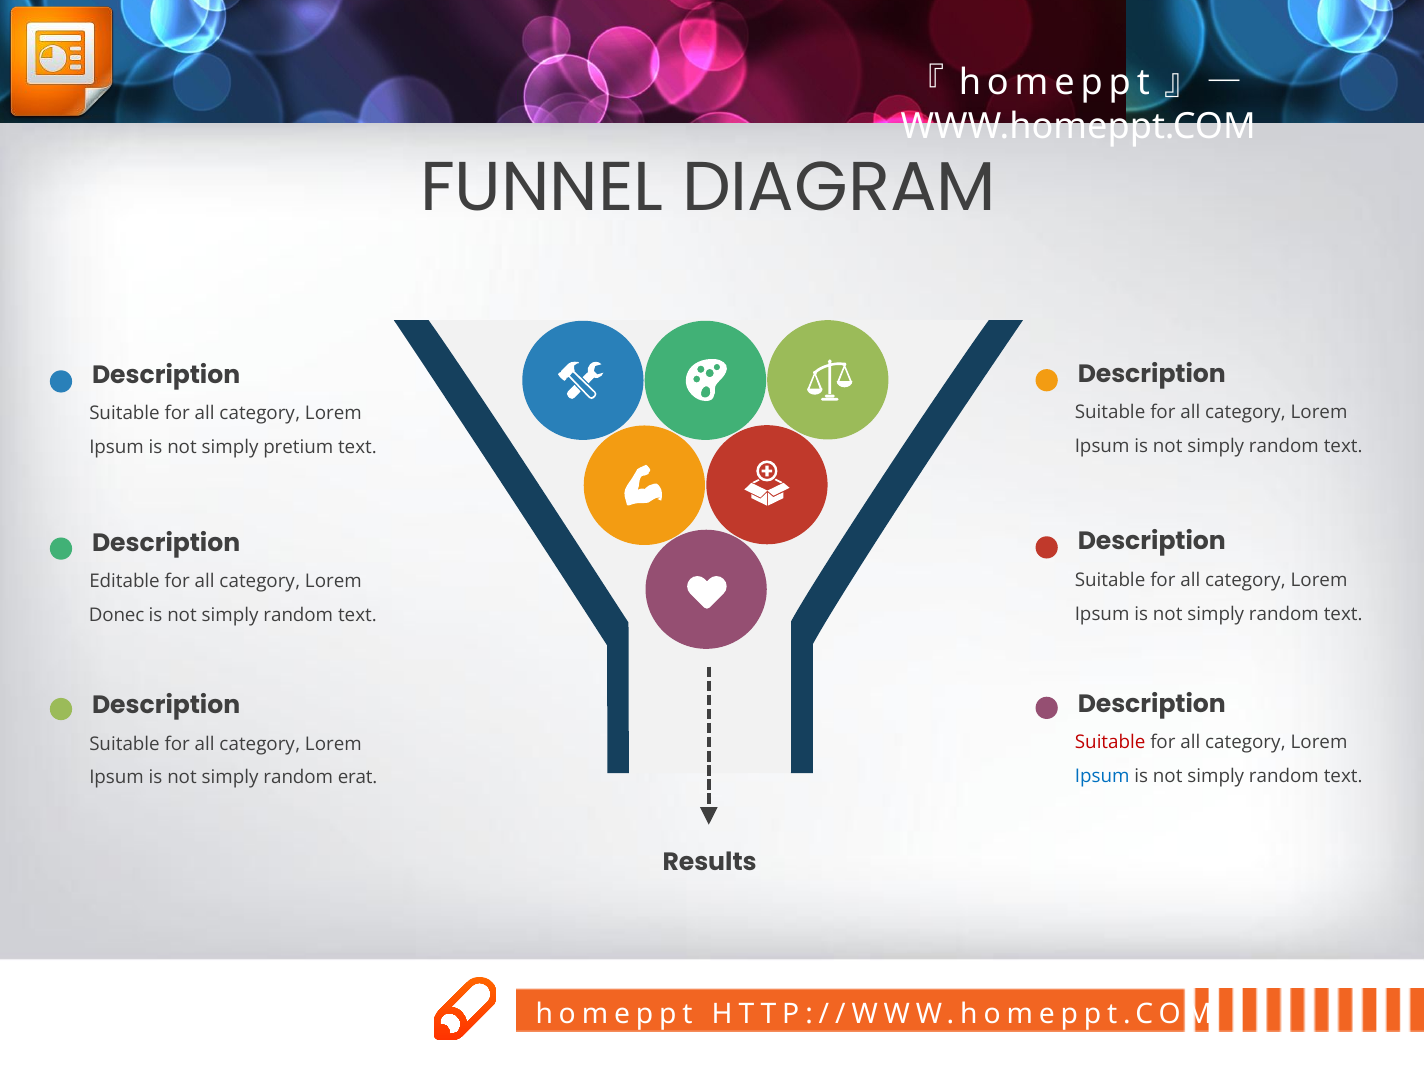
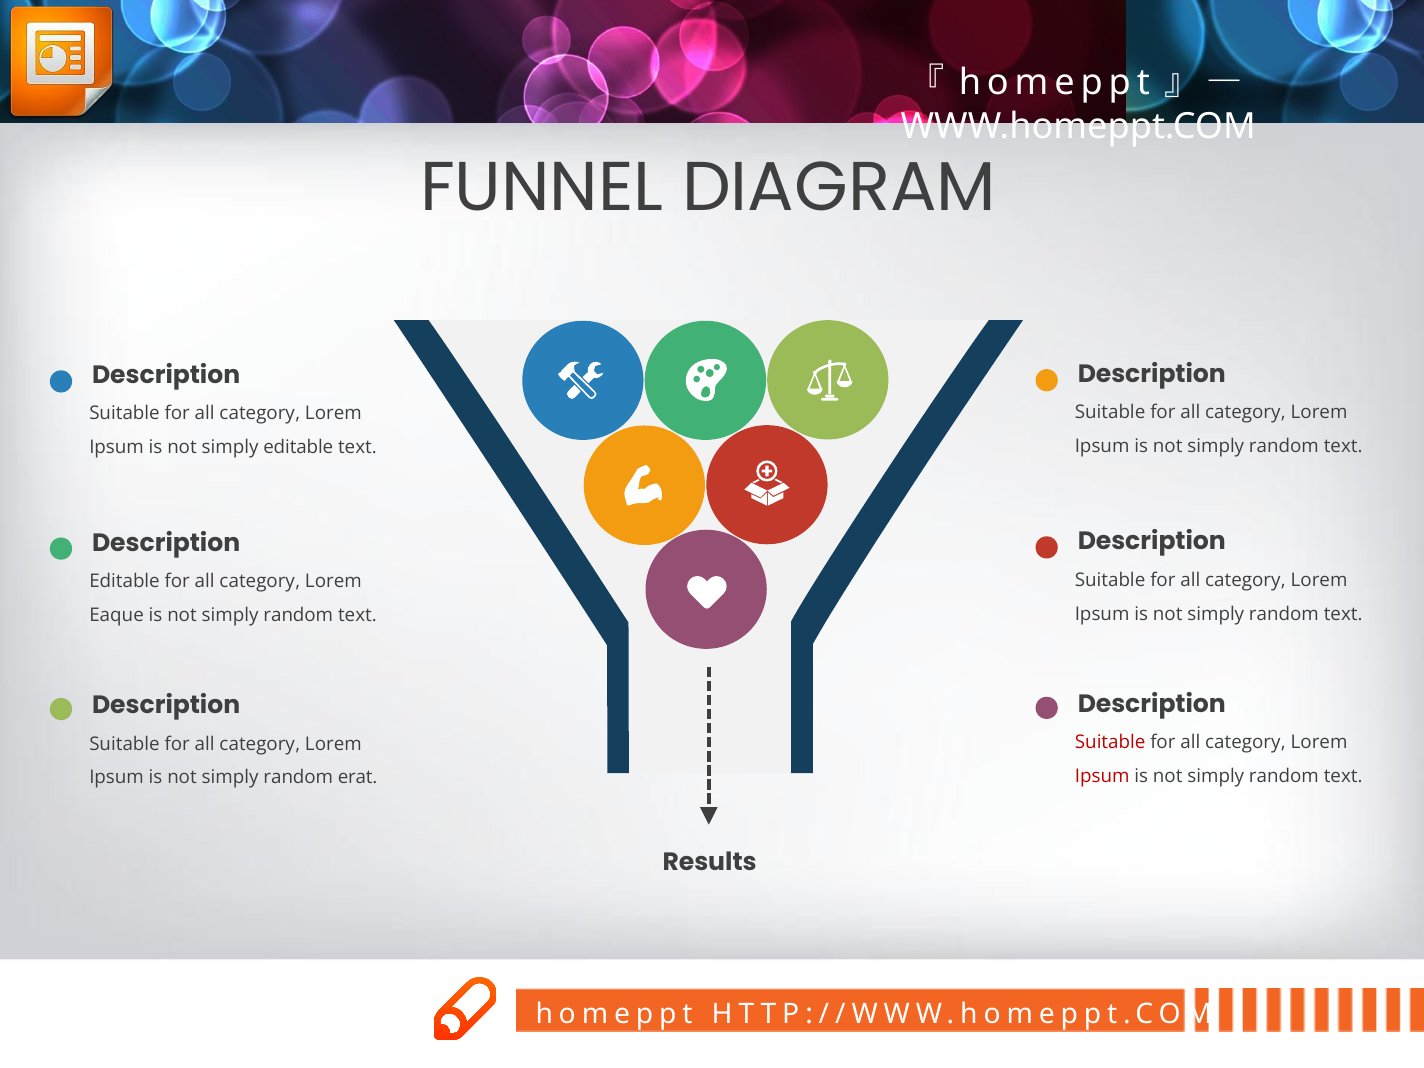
simply pretium: pretium -> editable (298, 447)
Donec: Donec -> Eaque (117, 615)
Ipsum colour: blue -> red (1102, 776)
